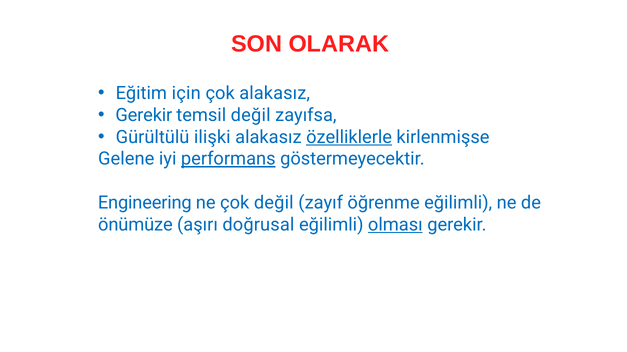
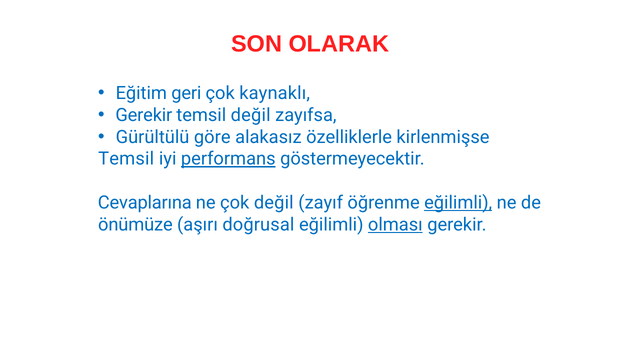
için: için -> geri (186, 93)
çok alakasız: alakasız -> kaynaklı (275, 93)
ilişki: ilişki -> göre (212, 137)
özelliklerle underline: present -> none (349, 137)
Gelene: Gelene -> Temsil (126, 159)
Engineering: Engineering -> Cevaplarına (145, 203)
eğilimli underline: none -> present (458, 203)
